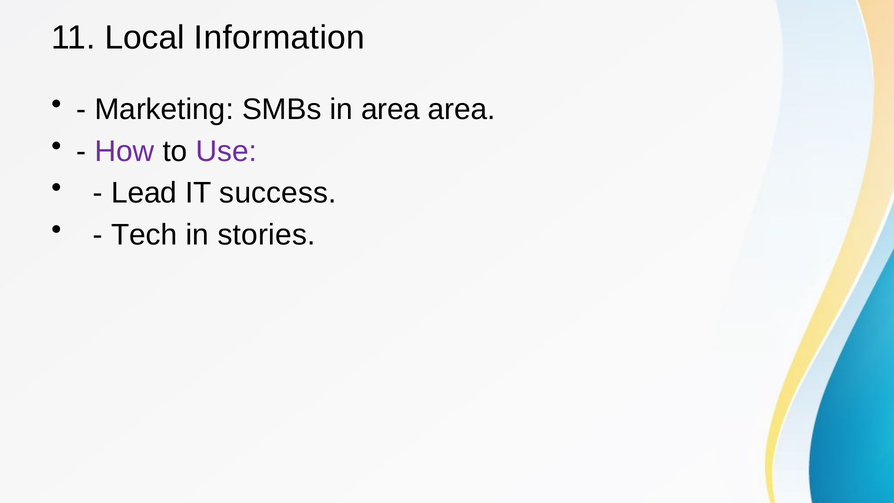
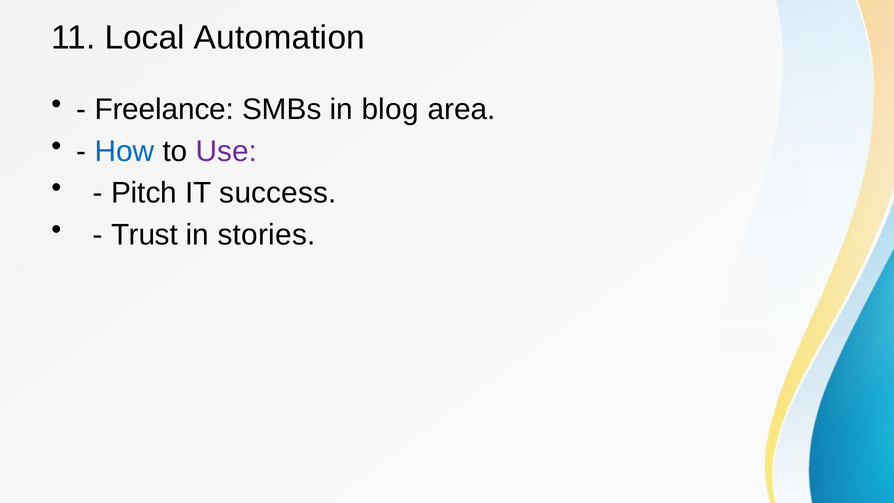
Information: Information -> Automation (280, 38)
Marketing: Marketing -> Freelance (164, 109)
in area: area -> blog (390, 109)
How colour: purple -> blue (124, 151)
Lead: Lead -> Pitch (144, 193)
Tech: Tech -> Trust (144, 235)
